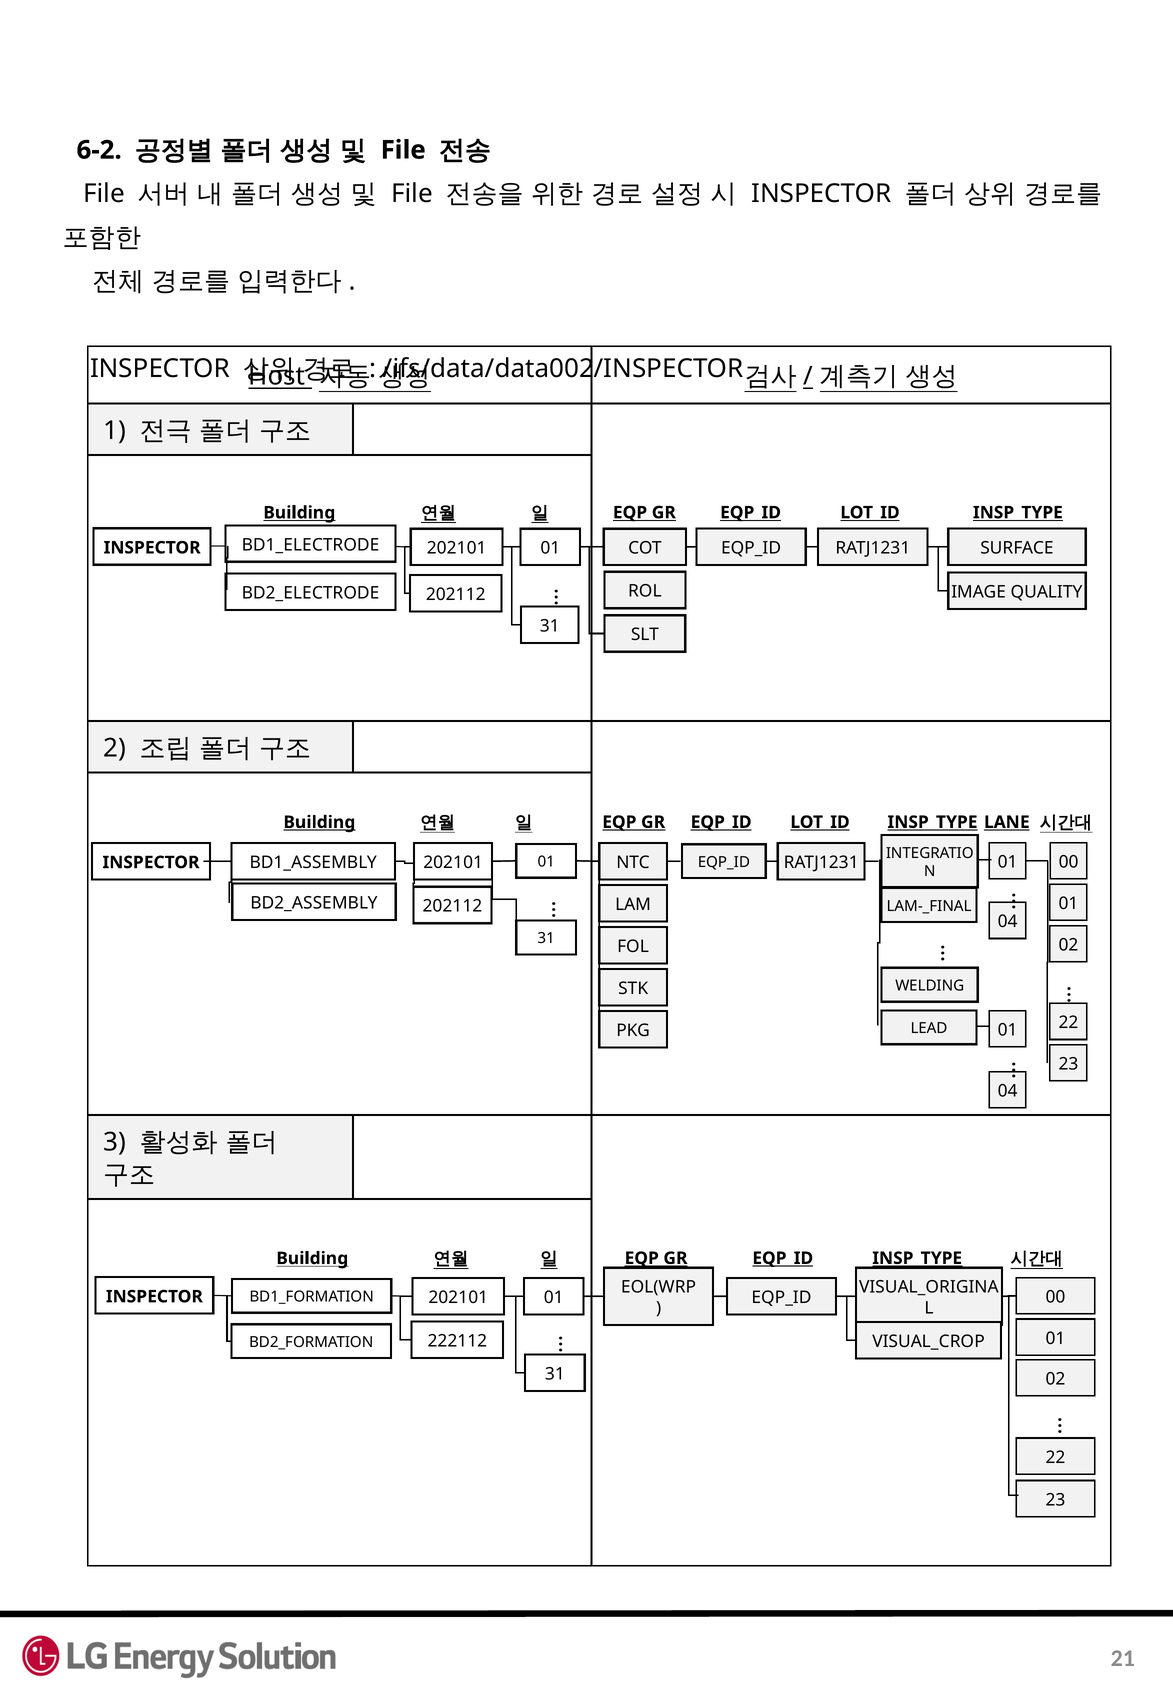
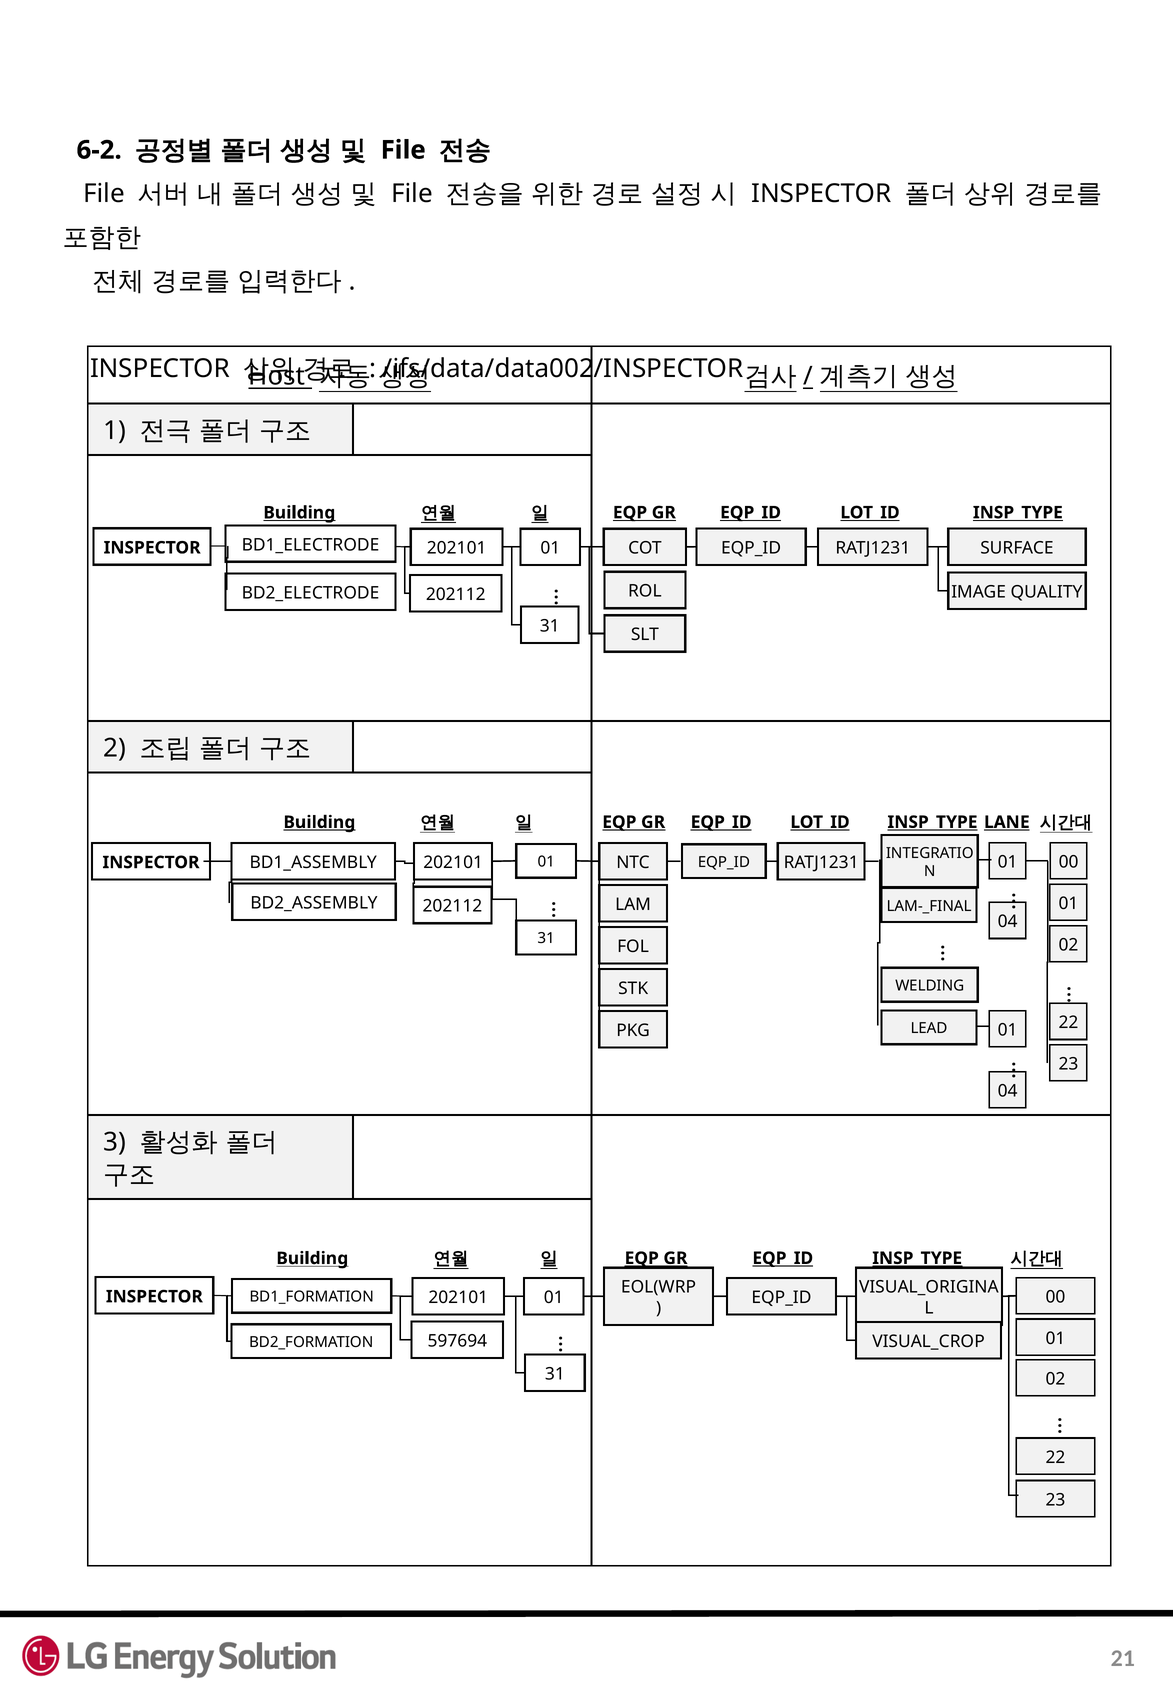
222112: 222112 -> 597694 (457, 1341)
